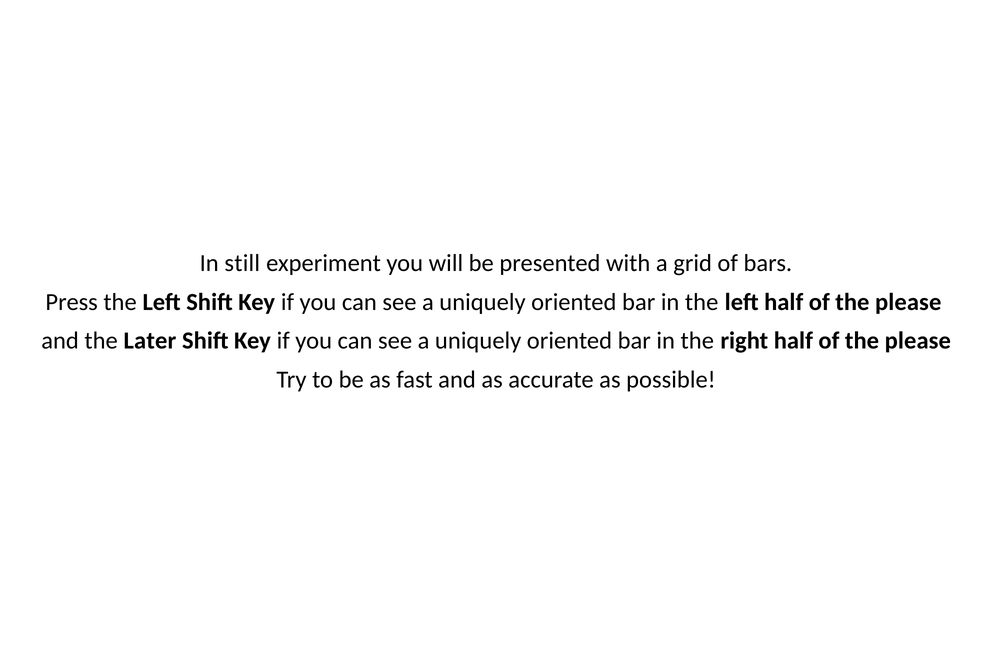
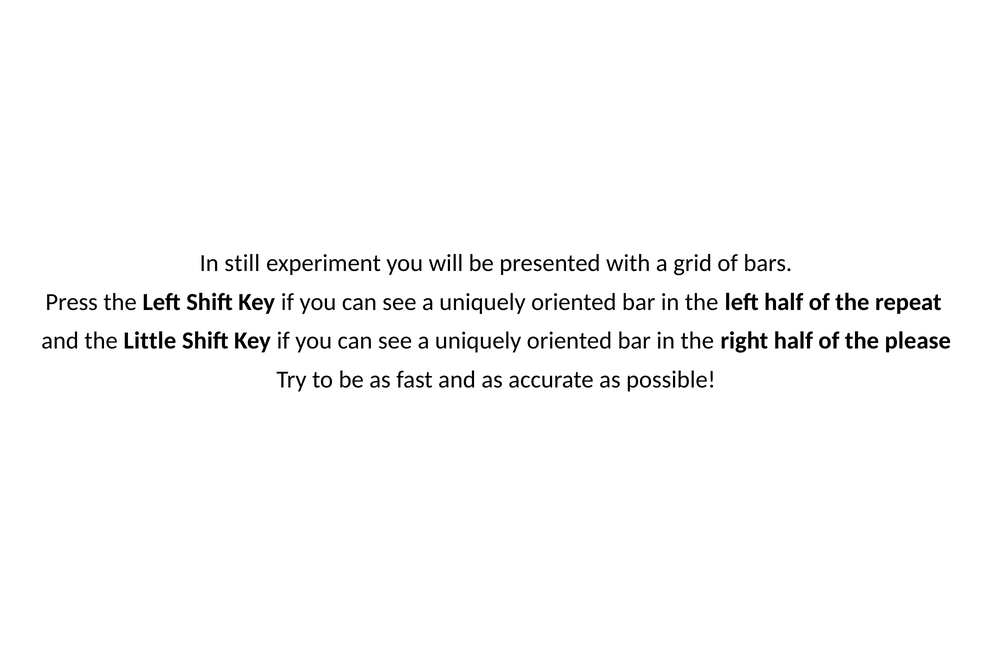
please: please -> repeat (908, 302)
Later: Later -> Little (150, 341)
